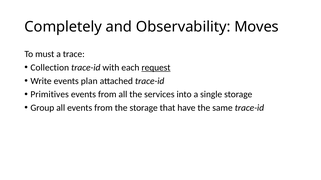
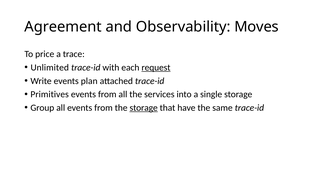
Completely: Completely -> Agreement (63, 27)
must: must -> price (45, 54)
Collection: Collection -> Unlimited (50, 68)
storage underline: none -> present (144, 108)
